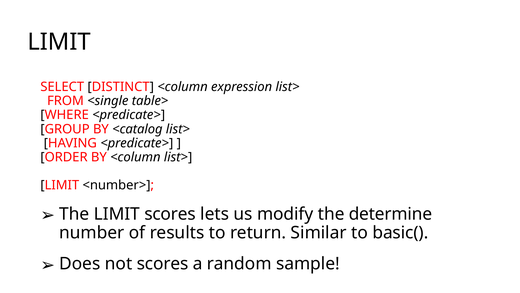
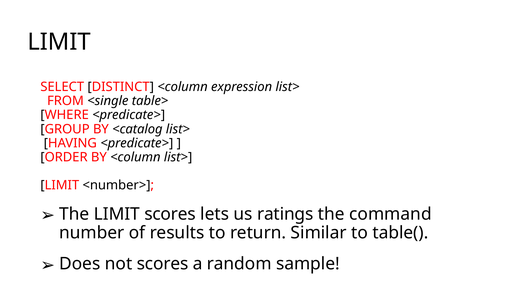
modify: modify -> ratings (285, 214)
determine: determine -> command (390, 214)
basic(: basic( -> table( (400, 232)
